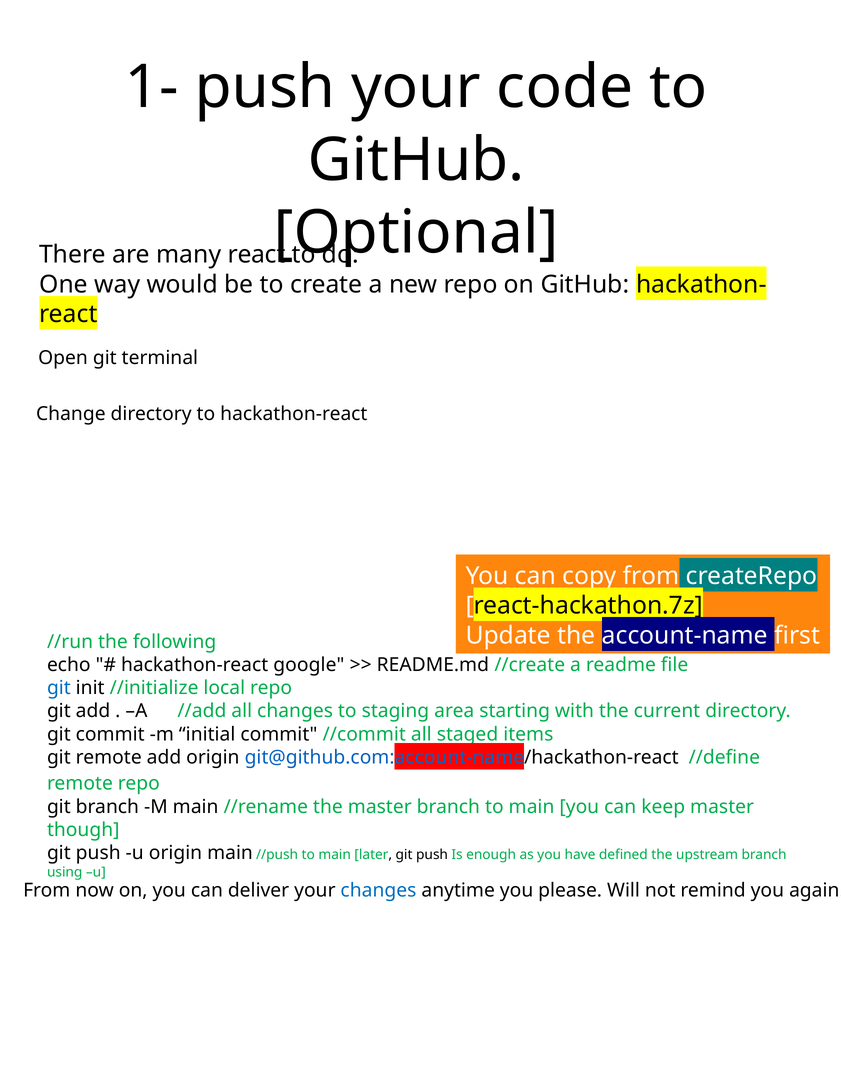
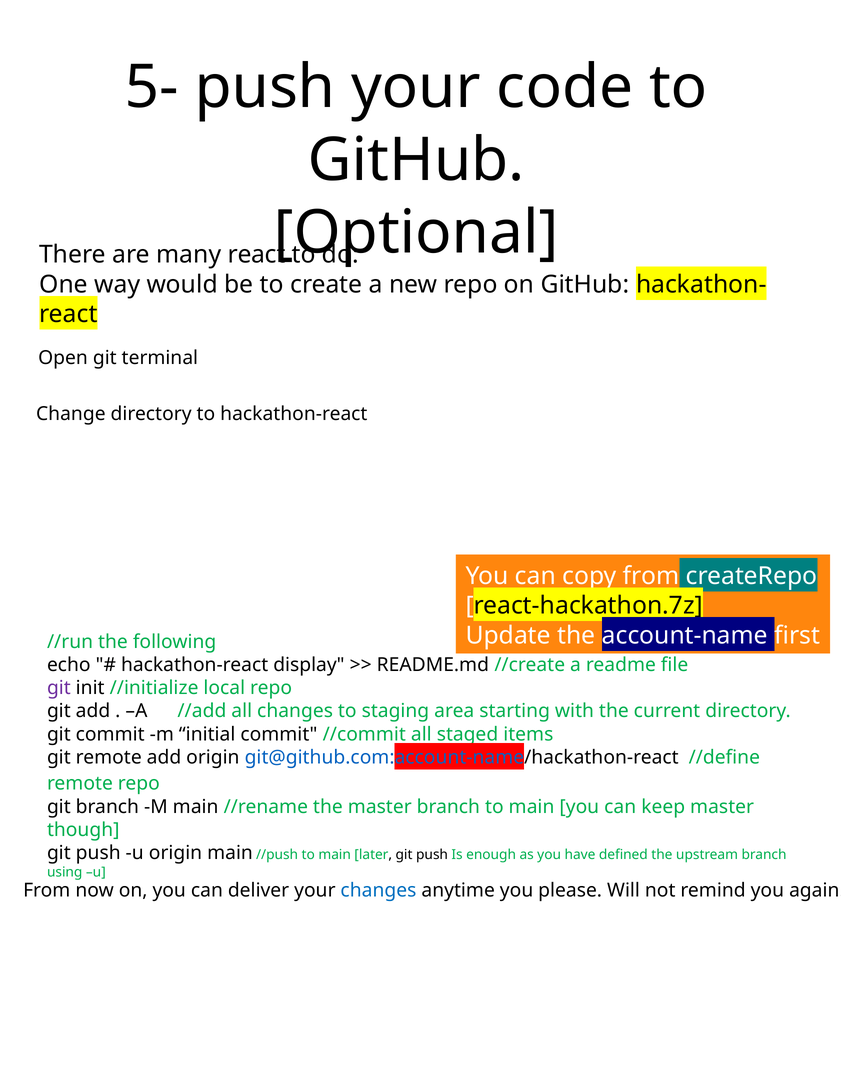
1-: 1- -> 5- (152, 87)
google: google -> display (309, 665)
git colour: blue -> purple (59, 688)
